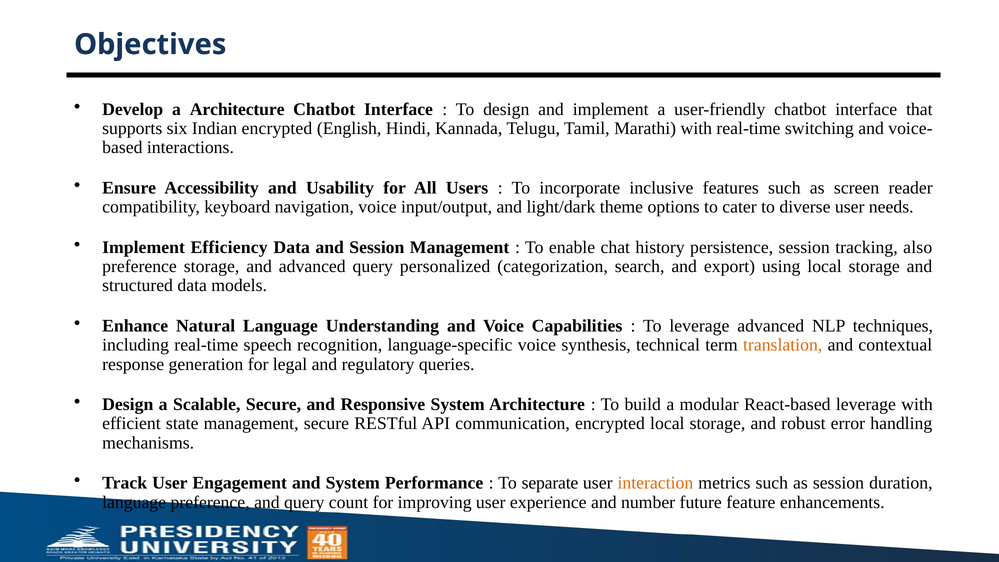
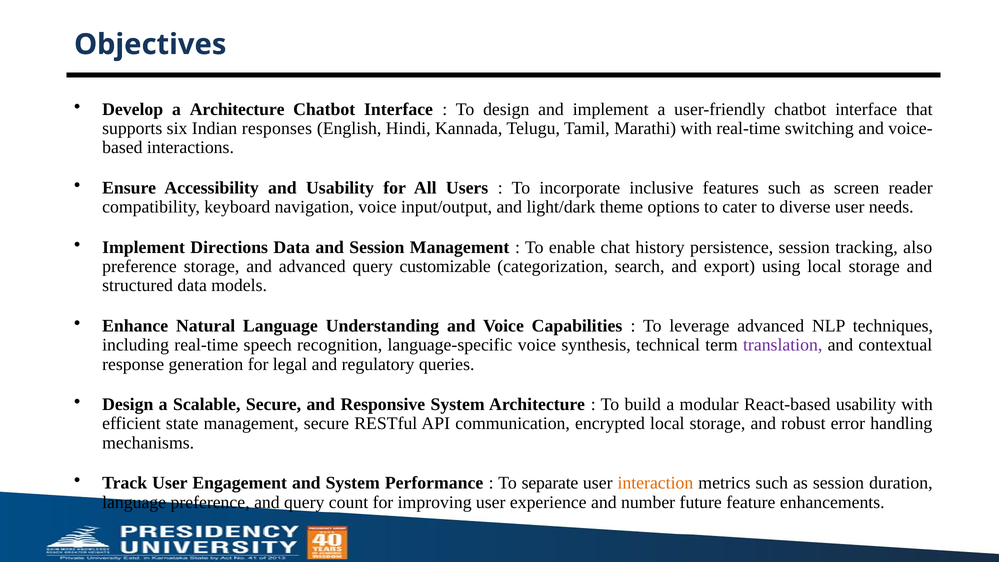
Indian encrypted: encrypted -> responses (277, 128)
Efficiency: Efficiency -> Directions (229, 247)
personalized: personalized -> customizable (445, 266)
translation colour: orange -> purple (783, 345)
React-based leverage: leverage -> usability (866, 404)
